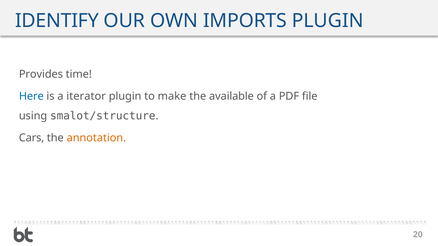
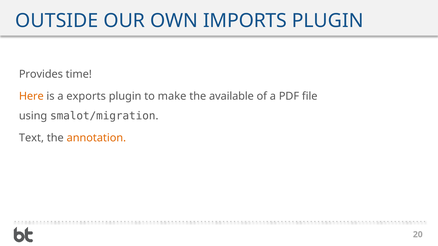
IDENTIFY: IDENTIFY -> OUTSIDE (57, 21)
Here colour: blue -> orange (31, 96)
iterator: iterator -> exports (86, 96)
smalot/structure: smalot/structure -> smalot/migration (103, 116)
Cars: Cars -> Text (31, 138)
